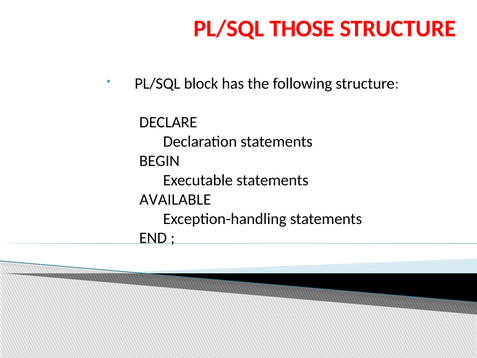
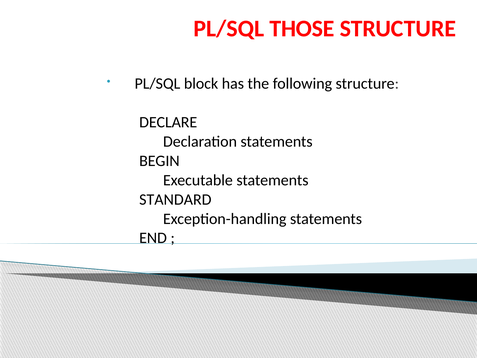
AVAILABLE: AVAILABLE -> STANDARD (175, 199)
